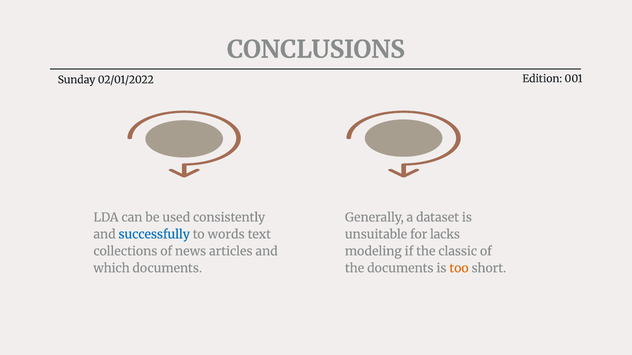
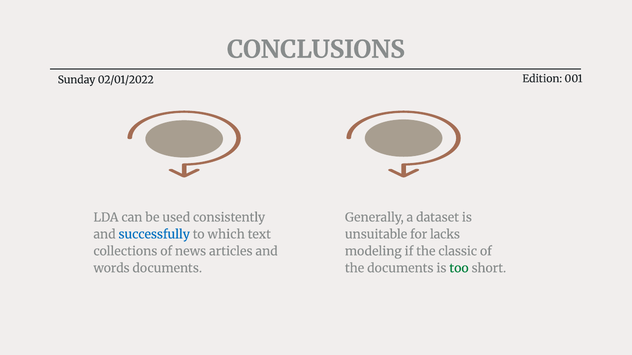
words: words -> which (226, 235)
which: which -> words (112, 269)
too colour: orange -> green (459, 269)
